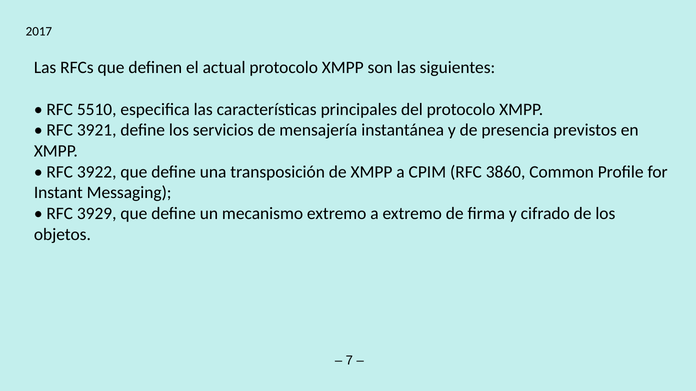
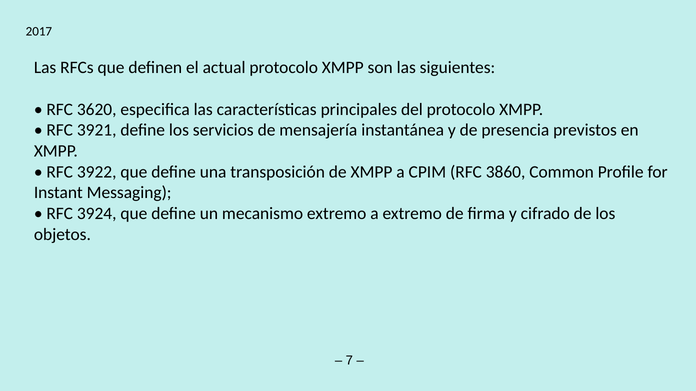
5510: 5510 -> 3620 (97, 109)
3929: 3929 -> 3924 (97, 214)
